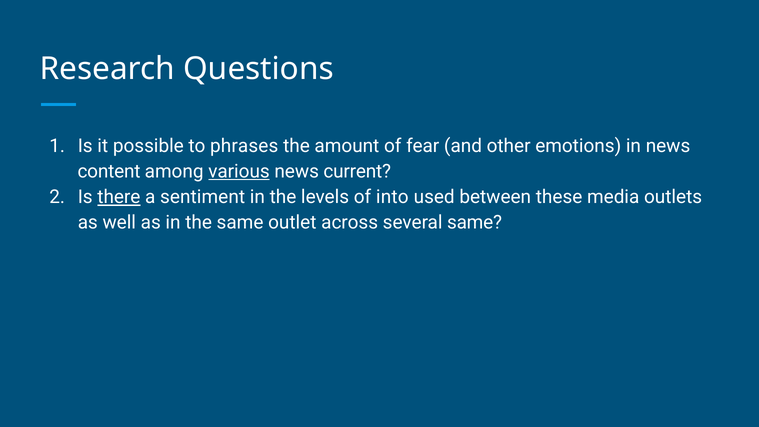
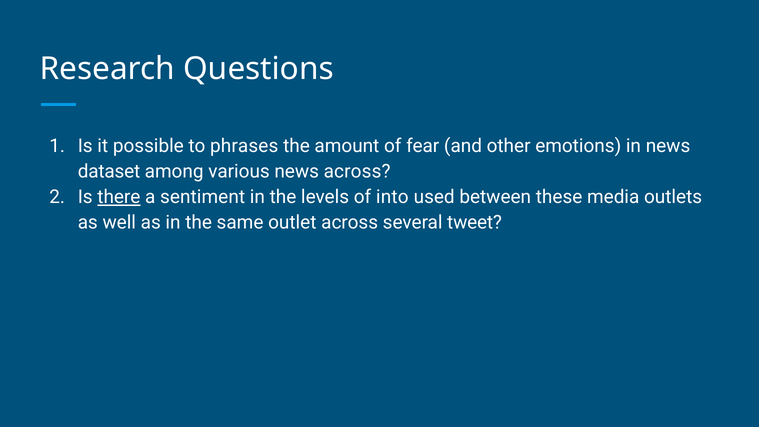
content: content -> dataset (109, 171)
various underline: present -> none (239, 171)
news current: current -> across (357, 171)
several same: same -> tweet (475, 223)
